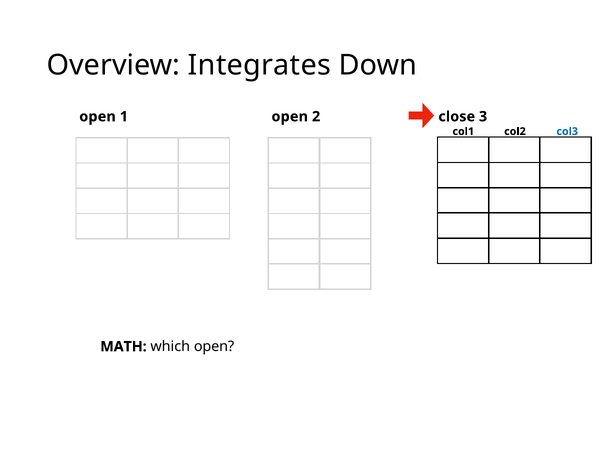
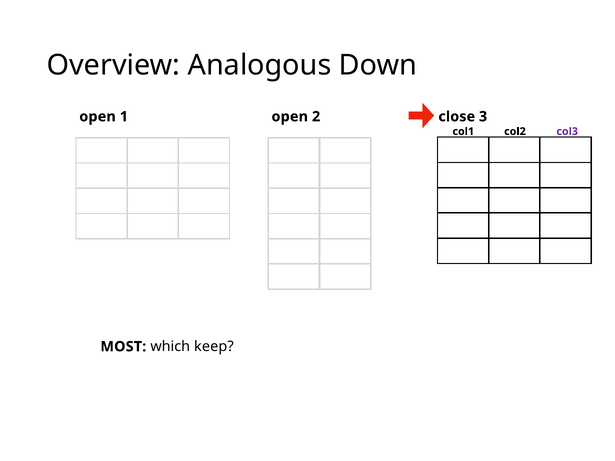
Integrates: Integrates -> Analogous (260, 65)
col3 colour: blue -> purple (567, 131)
MATH: MATH -> MOST (123, 347)
which open: open -> keep (214, 347)
